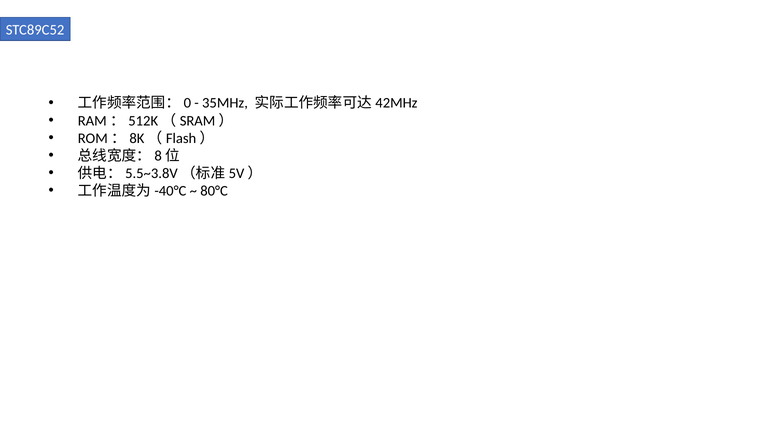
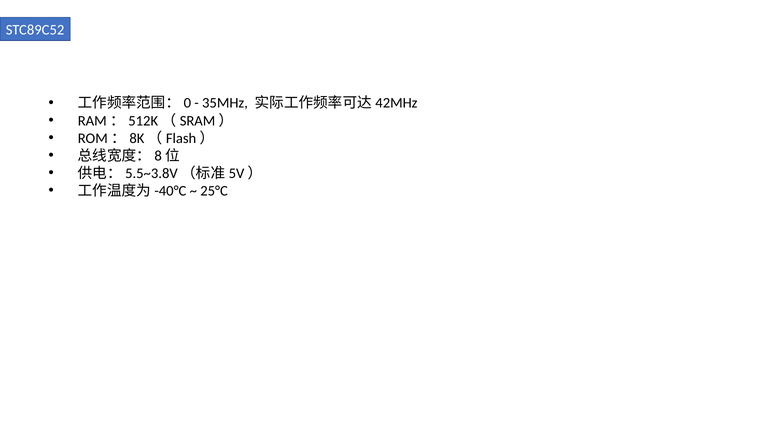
80°C: 80°C -> 25°C (214, 191)
